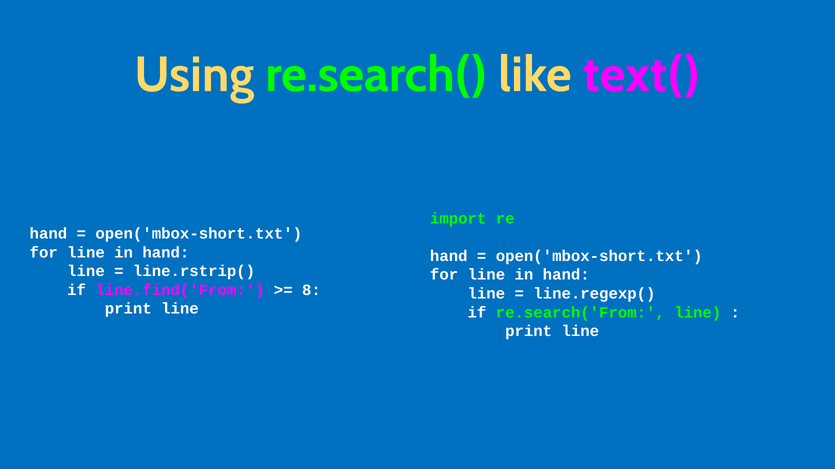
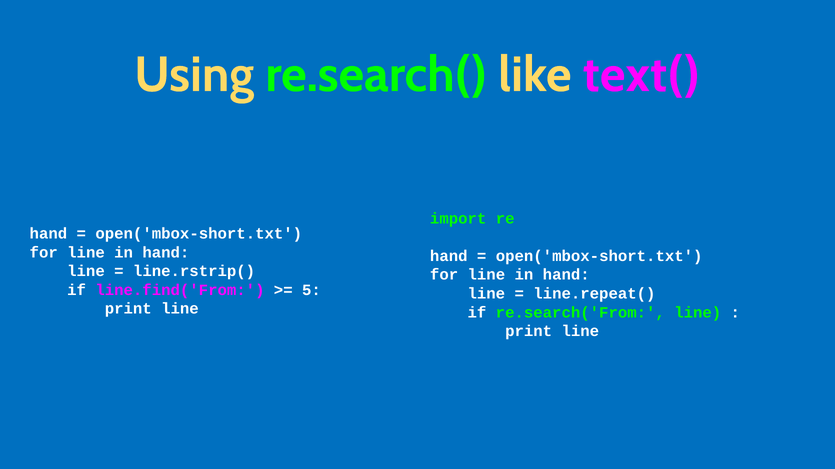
8: 8 -> 5 (311, 290)
line.regexp(: line.regexp( -> line.repeat( (594, 294)
